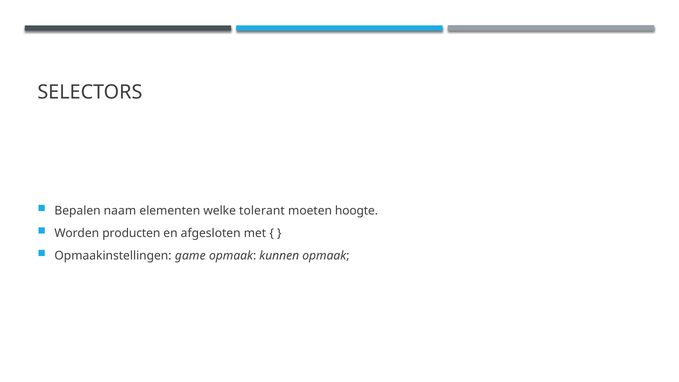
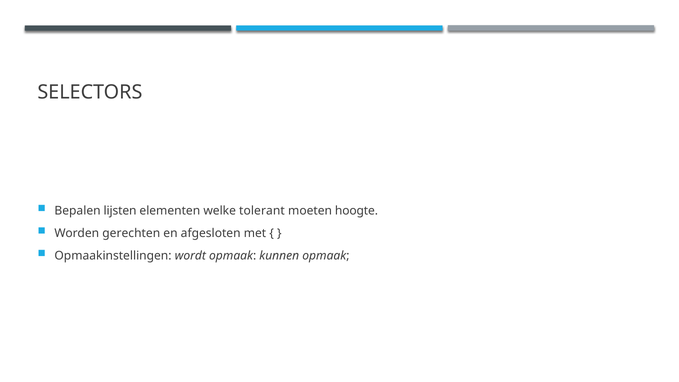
naam: naam -> lijsten (120, 211)
producten: producten -> gerechten (131, 233)
game: game -> wordt (190, 256)
